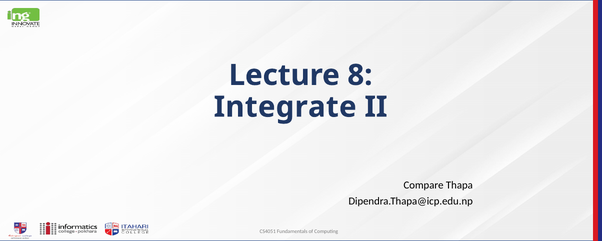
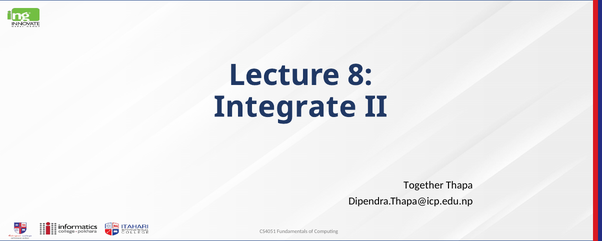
Compare: Compare -> Together (424, 185)
